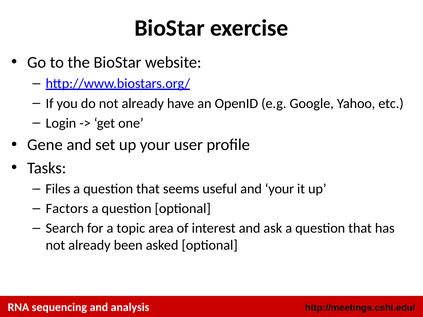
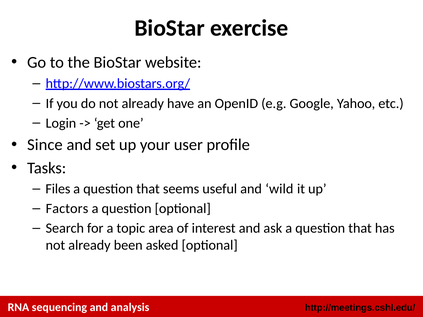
Gene: Gene -> Since (45, 145)
and your: your -> wild (279, 189)
